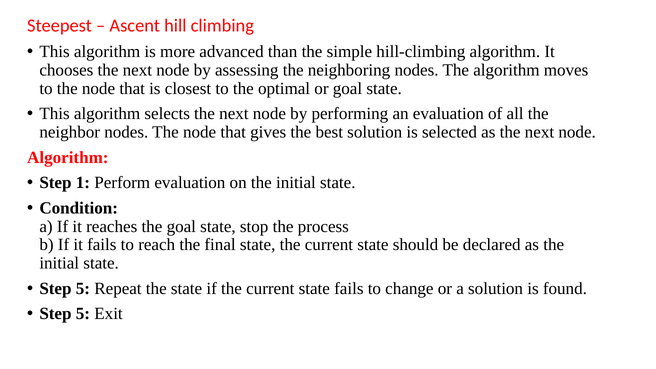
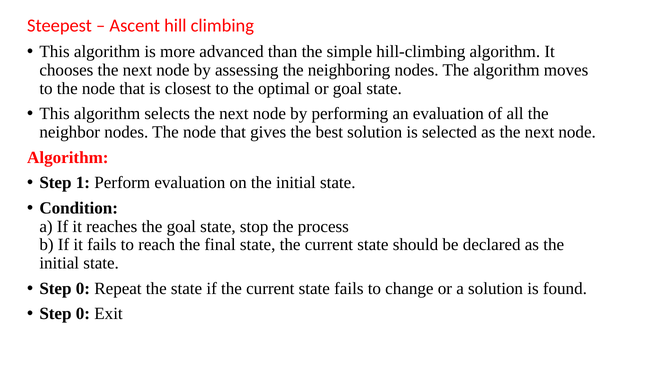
5: 5 -> 0 (83, 289)
5: 5 -> 0 (83, 314)
